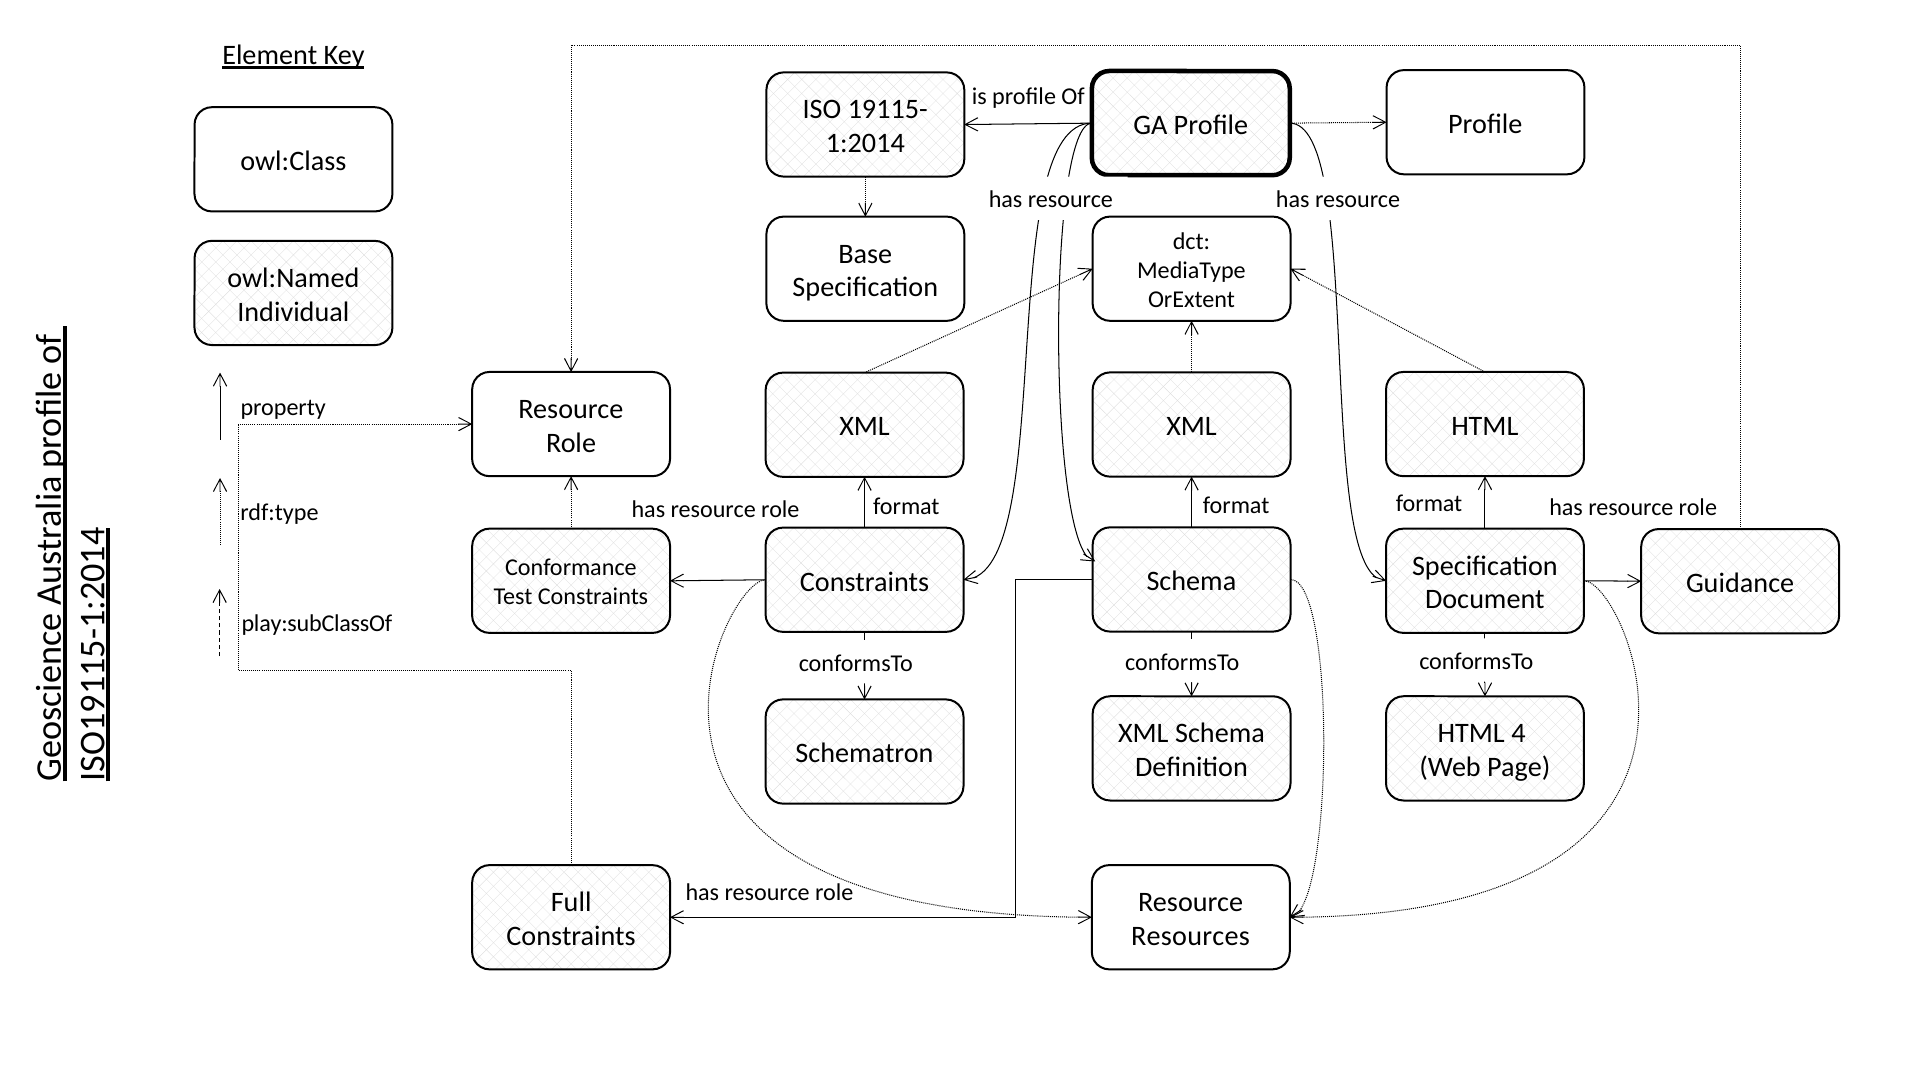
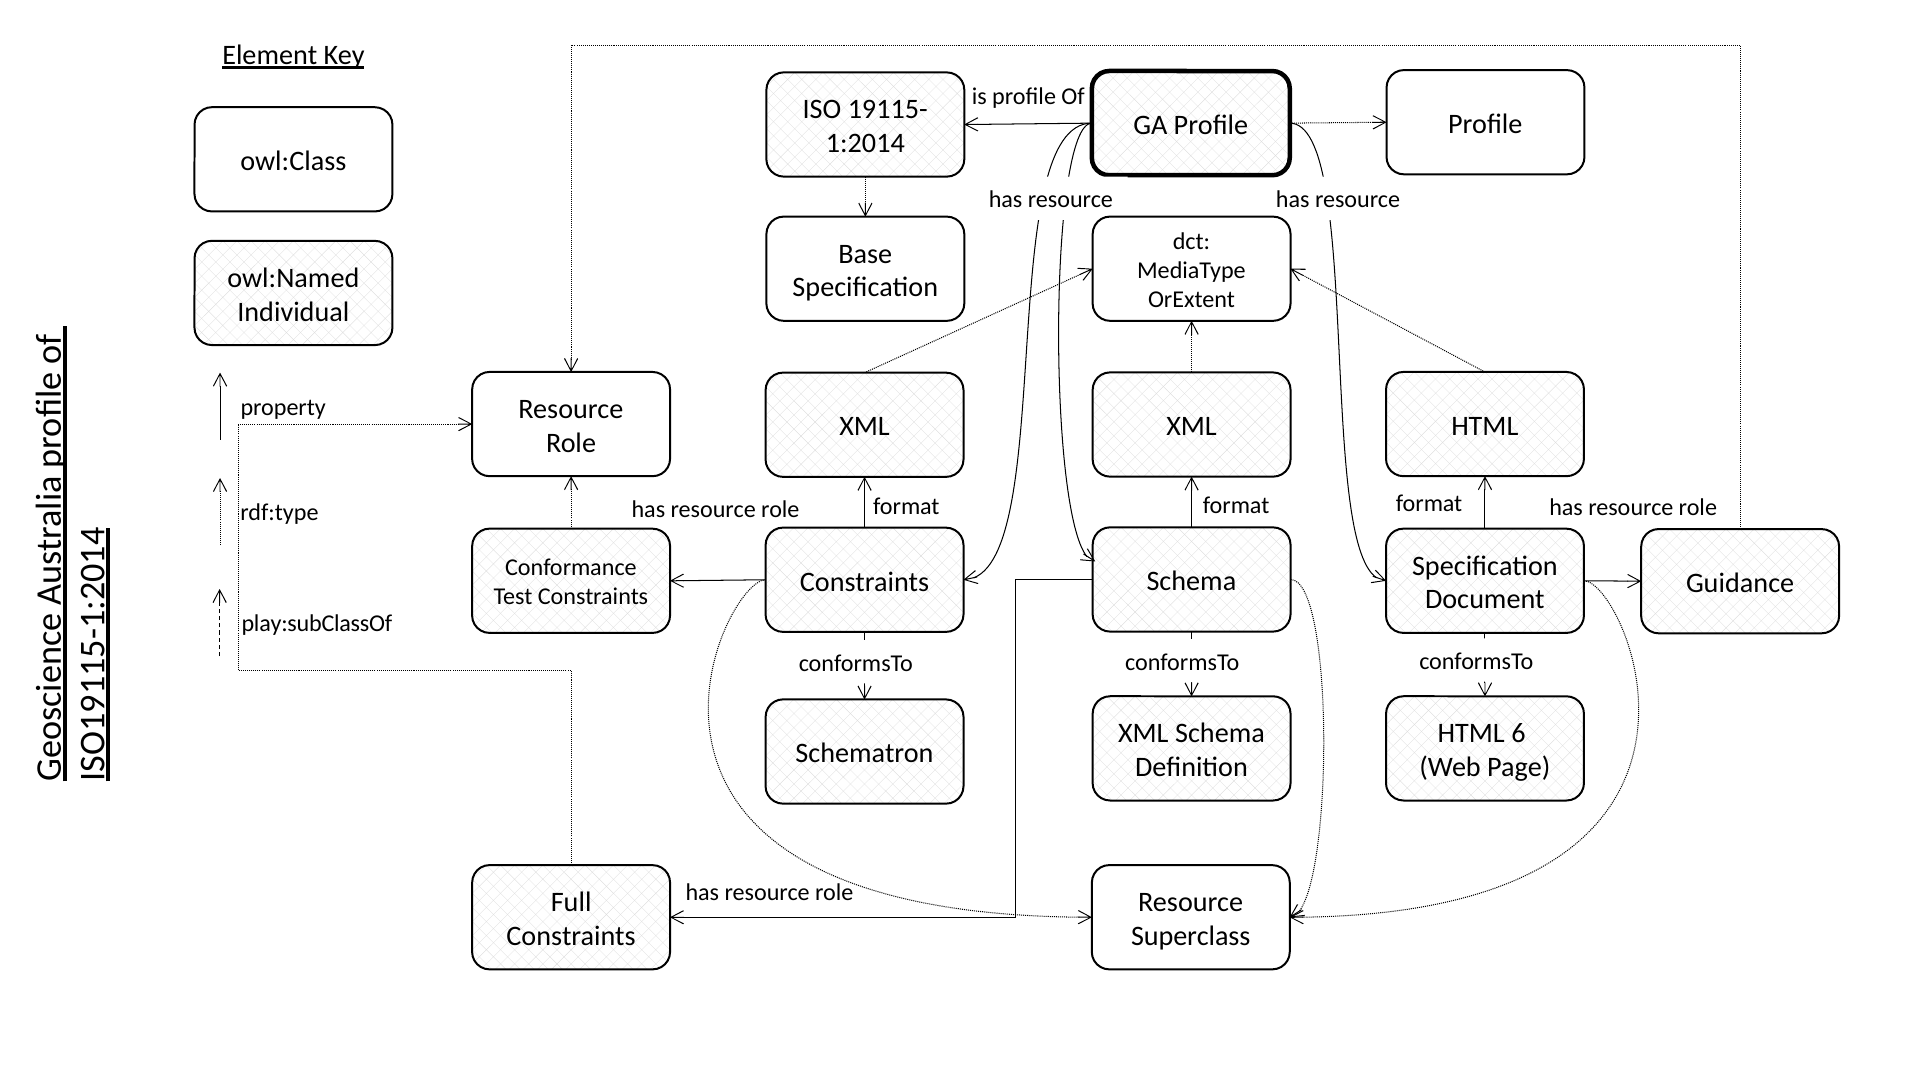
HTML 4: 4 -> 6 (1518, 734)
Resources: Resources -> Superclass (1191, 937)
